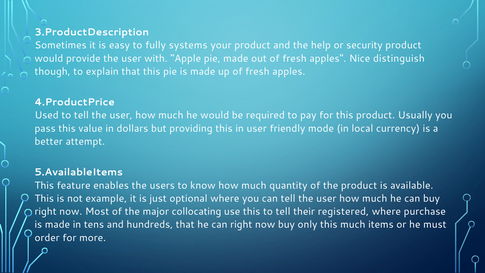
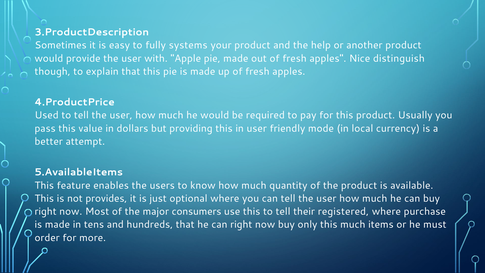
security: security -> another (364, 45)
example: example -> provides (106, 198)
collocating: collocating -> consumers (197, 211)
